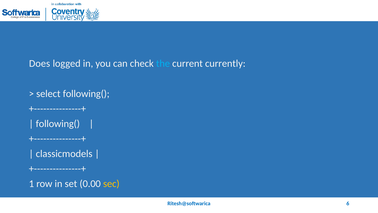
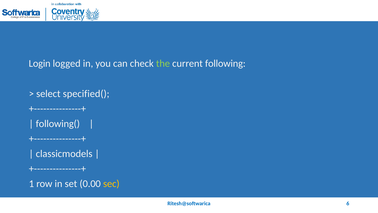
Does: Does -> Login (40, 63)
the colour: light blue -> light green (163, 63)
currently: currently -> following (225, 63)
select following(: following( -> specified( (86, 93)
